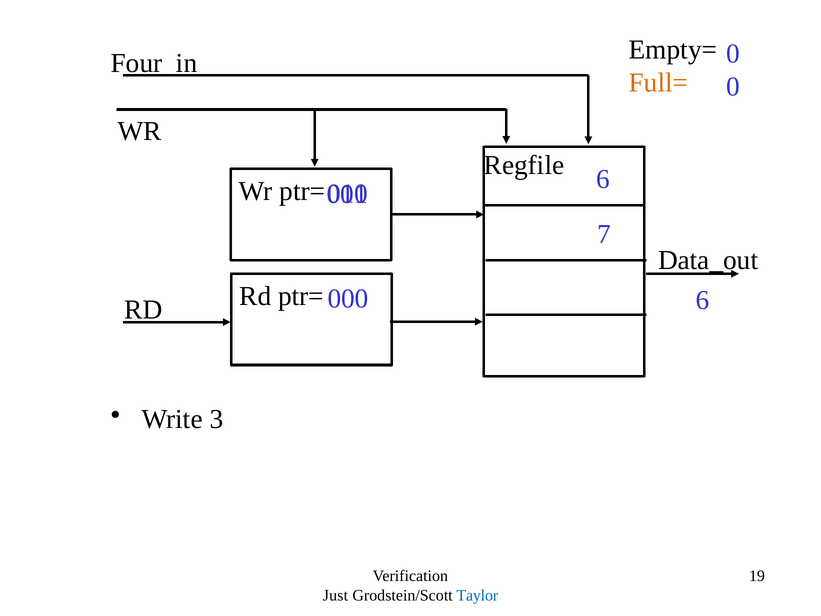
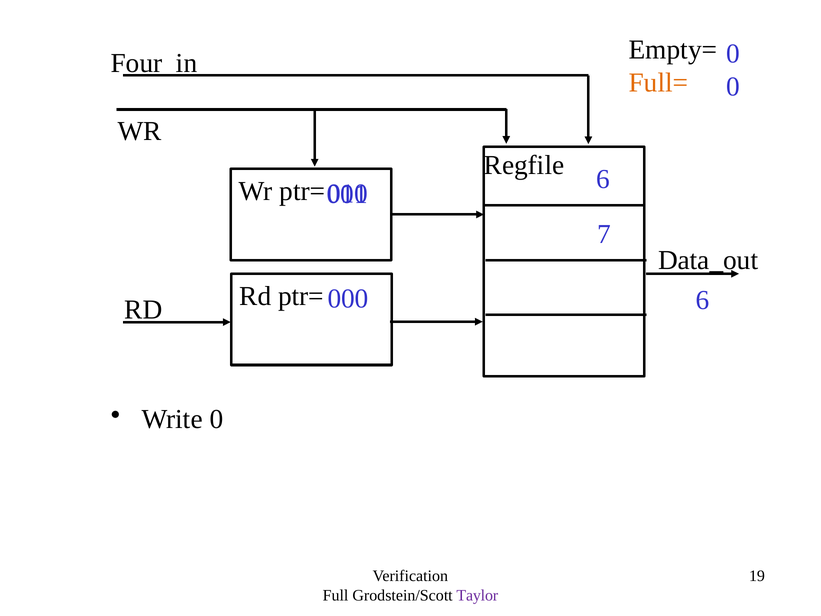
Write 3: 3 -> 0 (216, 419)
Just: Just -> Full (336, 595)
Taylor colour: blue -> purple (477, 595)
